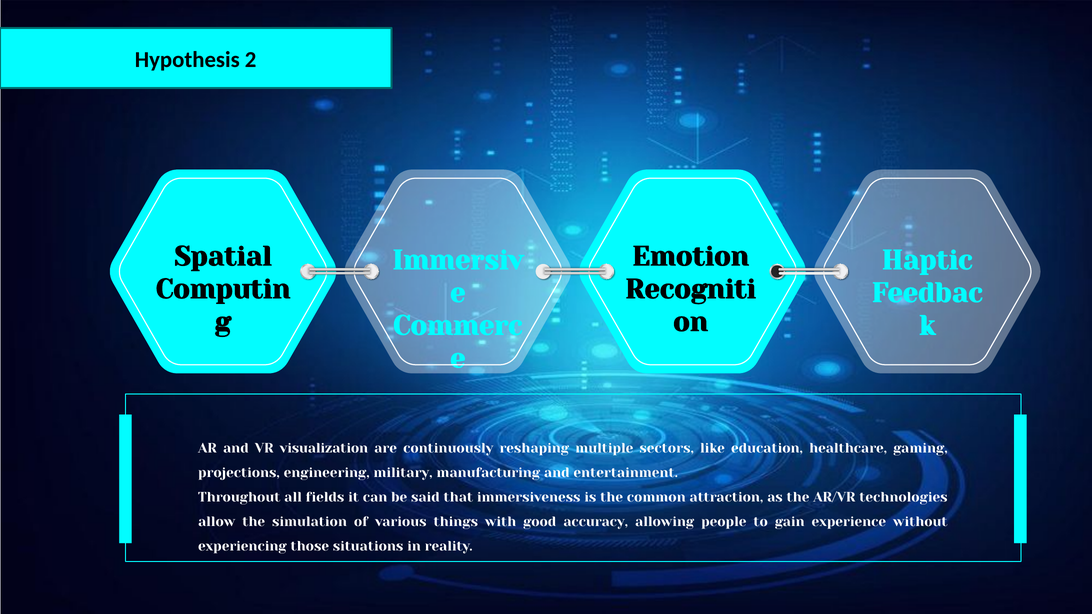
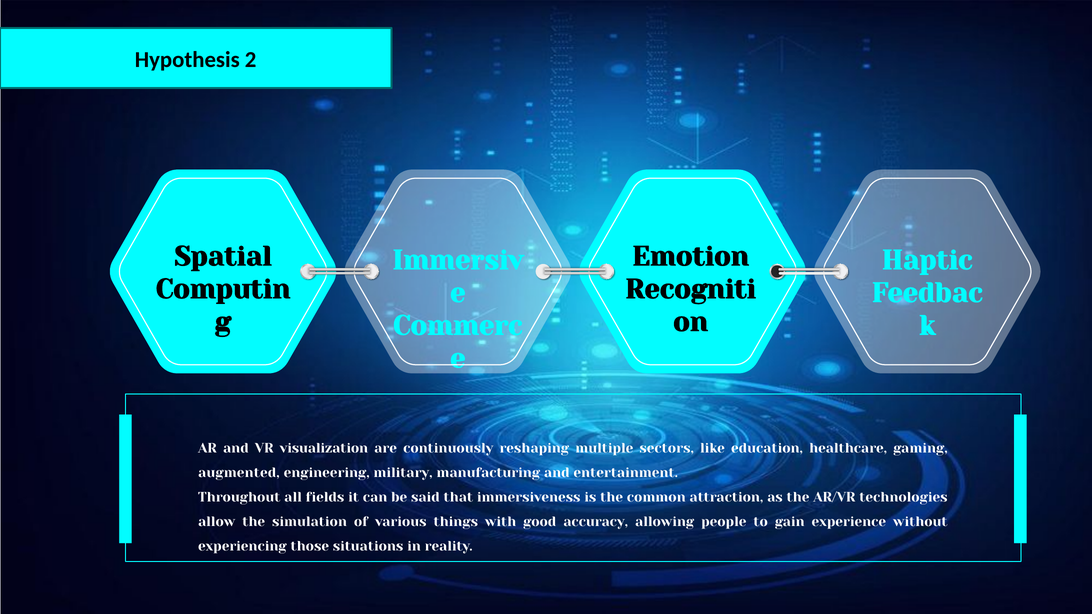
projections: projections -> augmented (239, 473)
